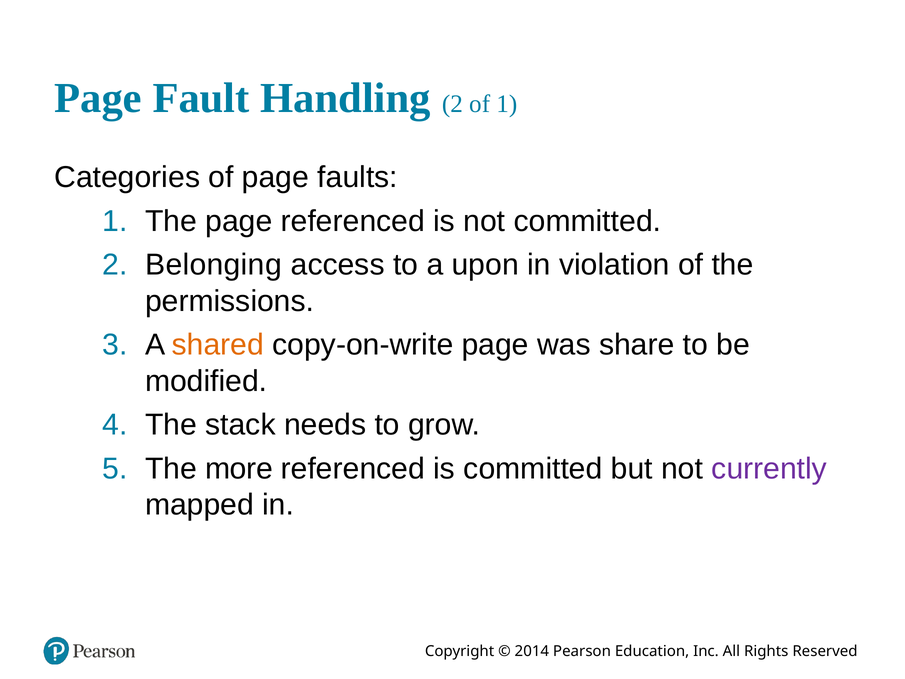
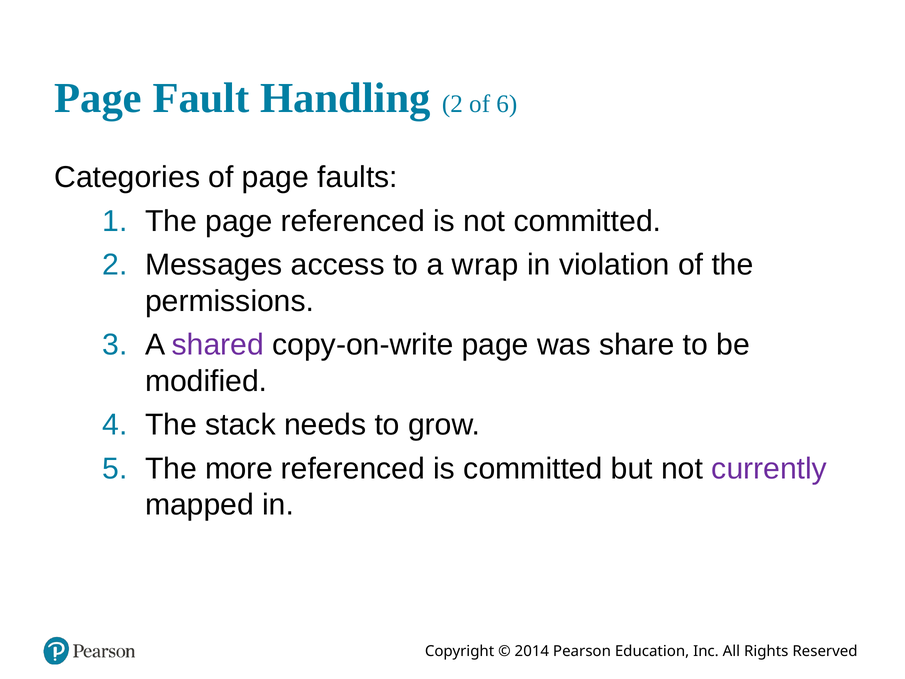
of 1: 1 -> 6 (507, 104)
Belonging: Belonging -> Messages (214, 265)
upon: upon -> wrap (485, 265)
shared colour: orange -> purple (218, 345)
